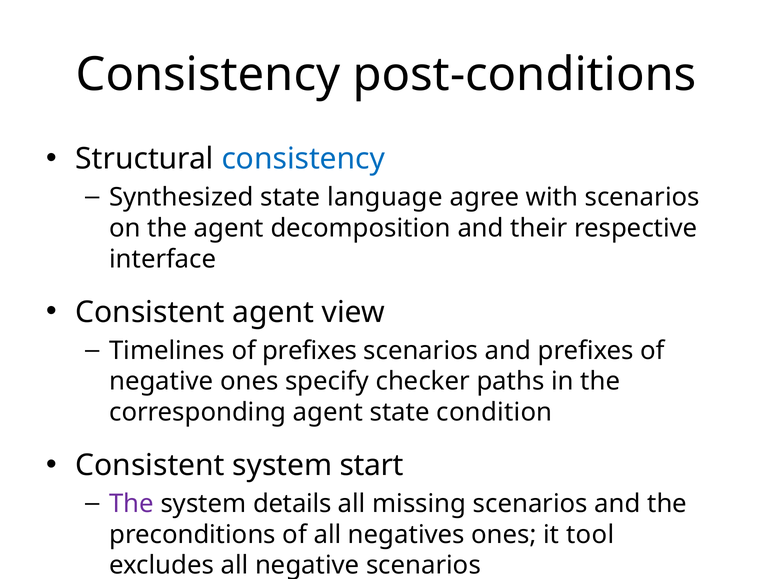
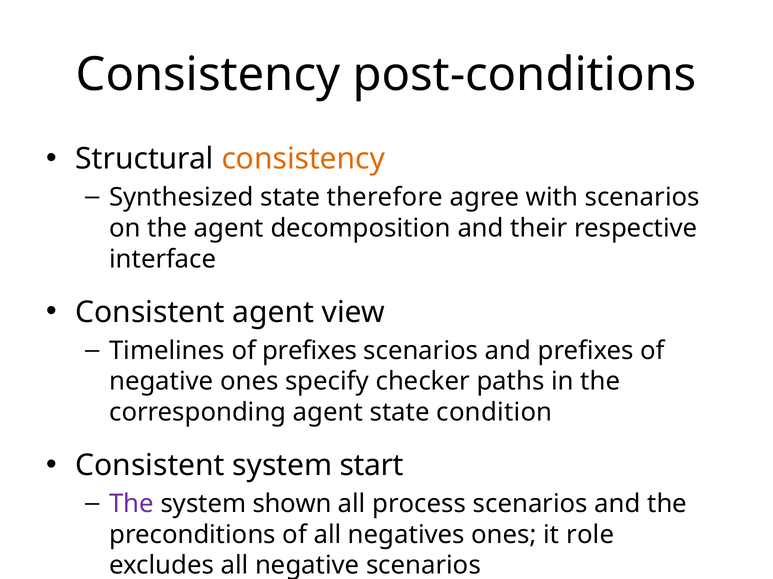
consistency colour: blue -> orange (303, 159)
language: language -> therefore (385, 198)
details: details -> shown (292, 504)
missing: missing -> process (419, 504)
tool: tool -> role (590, 535)
